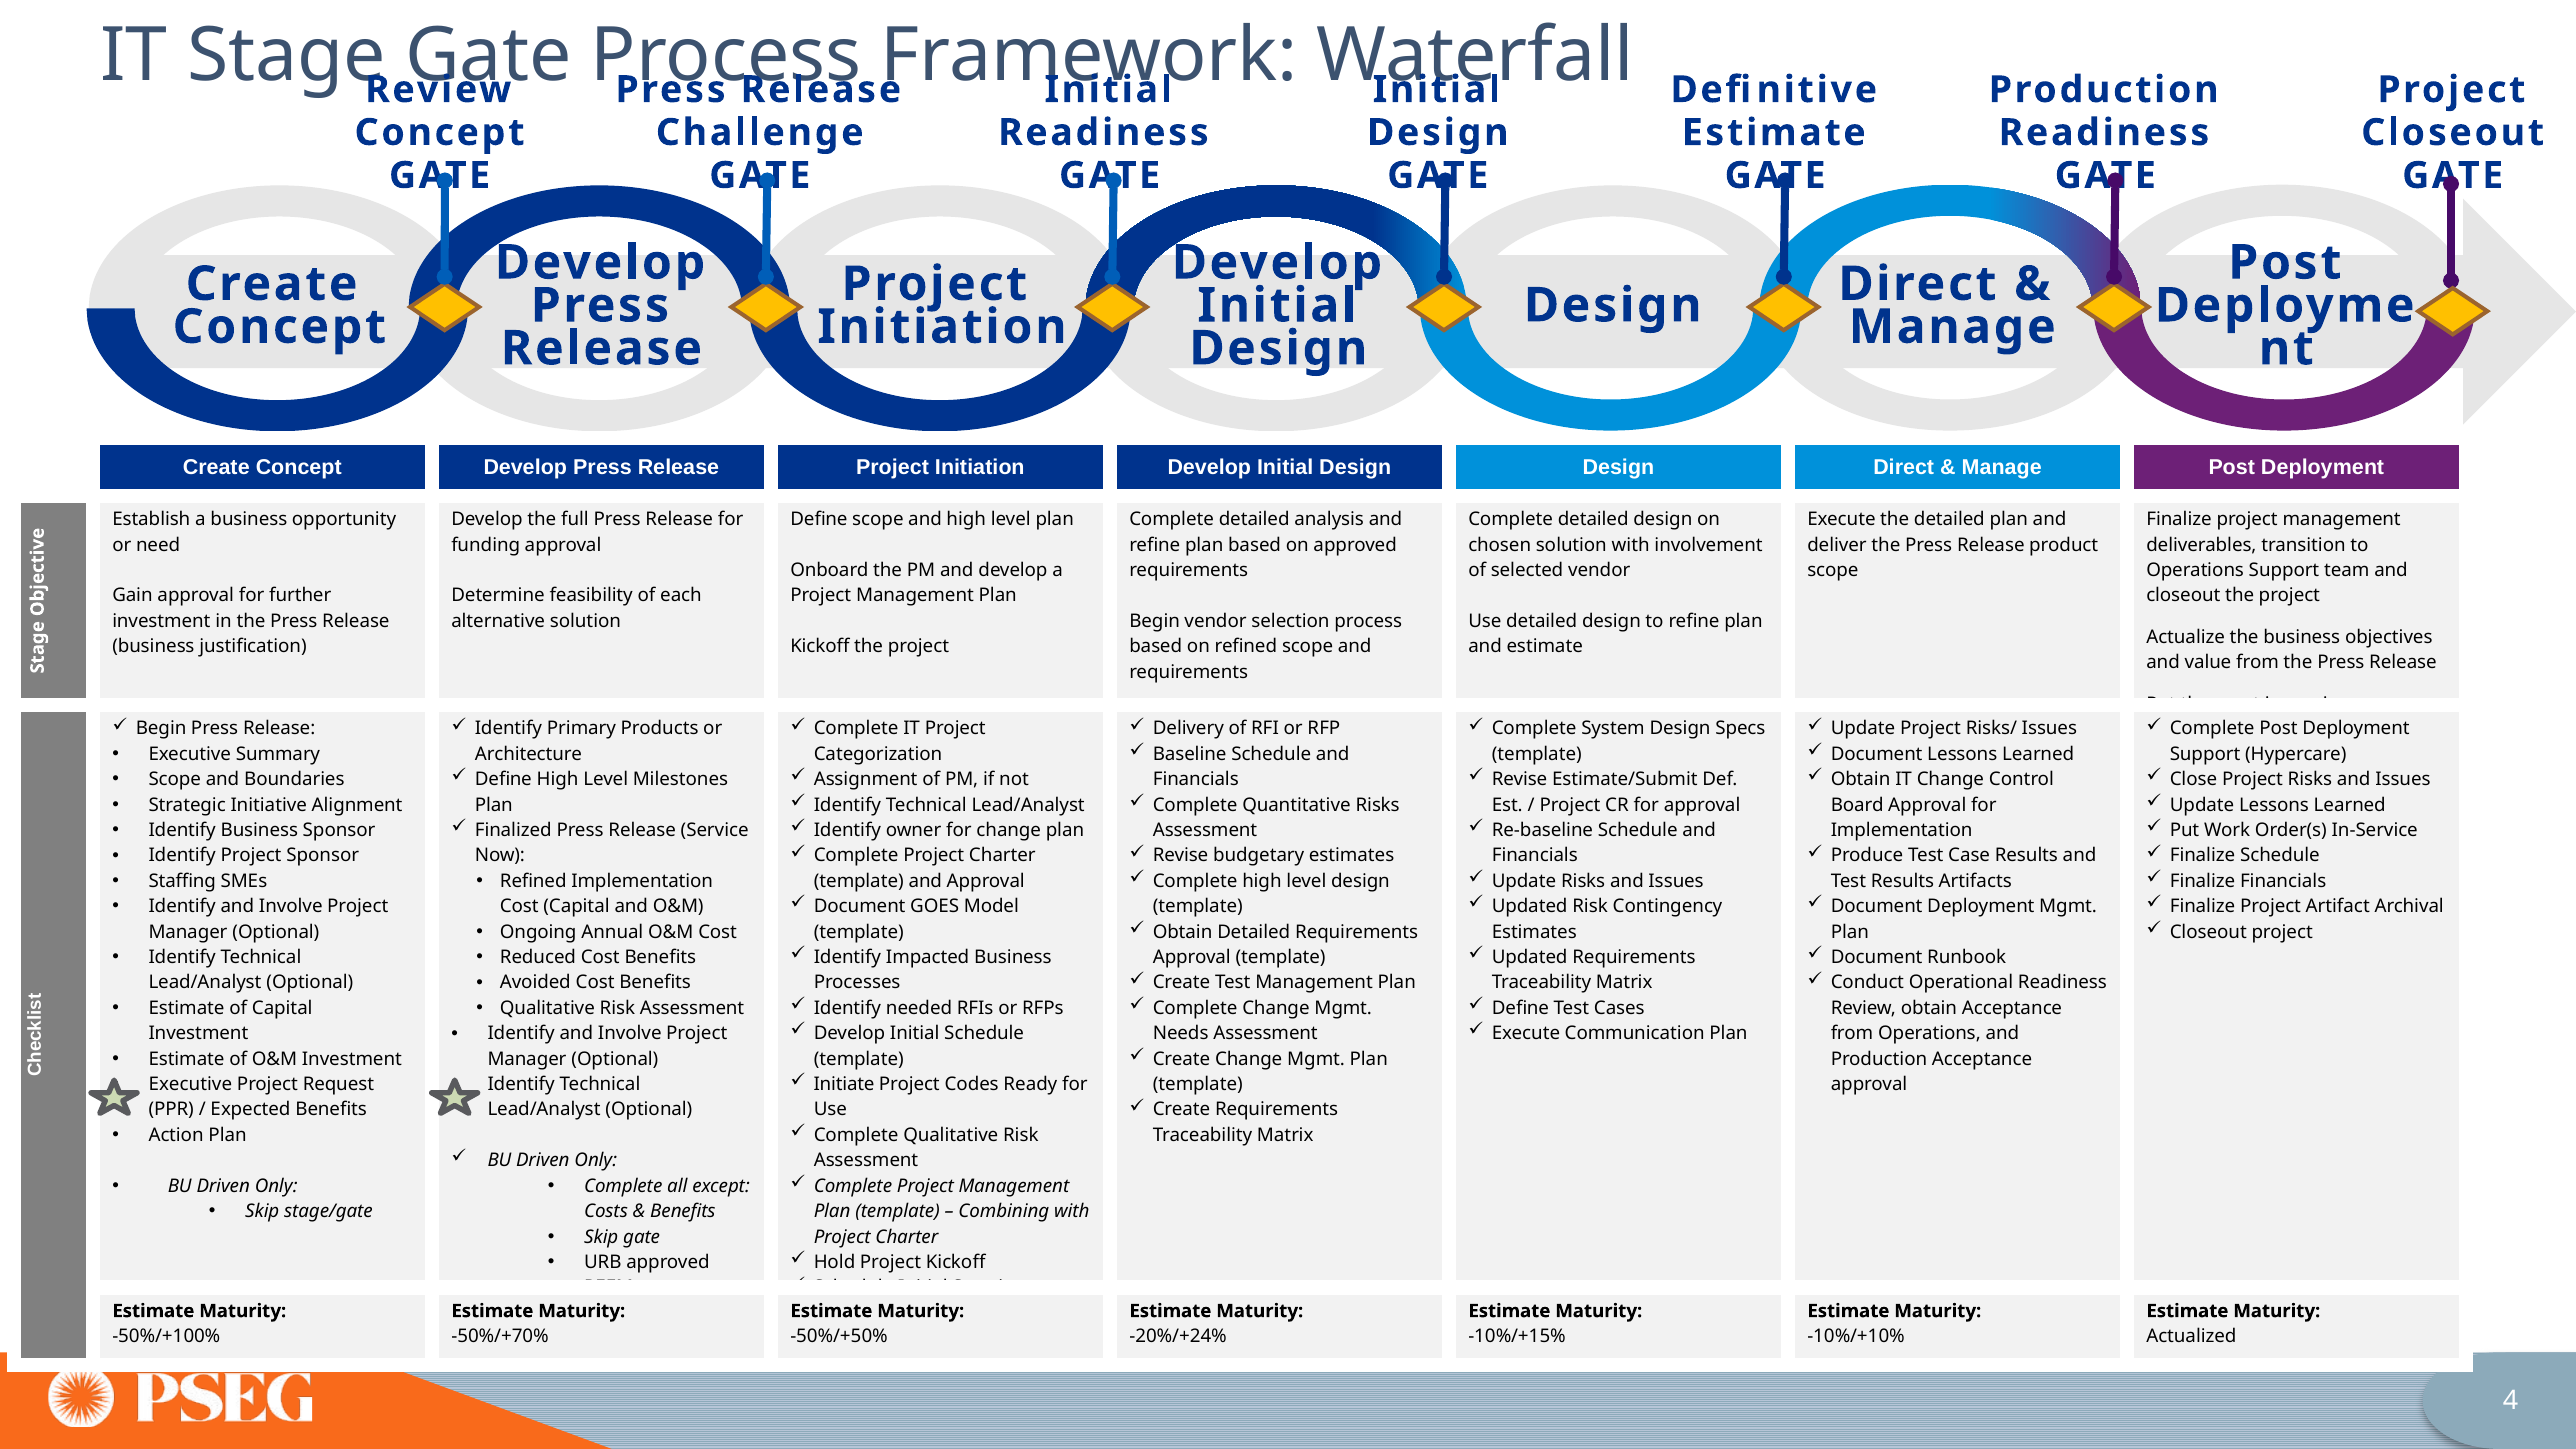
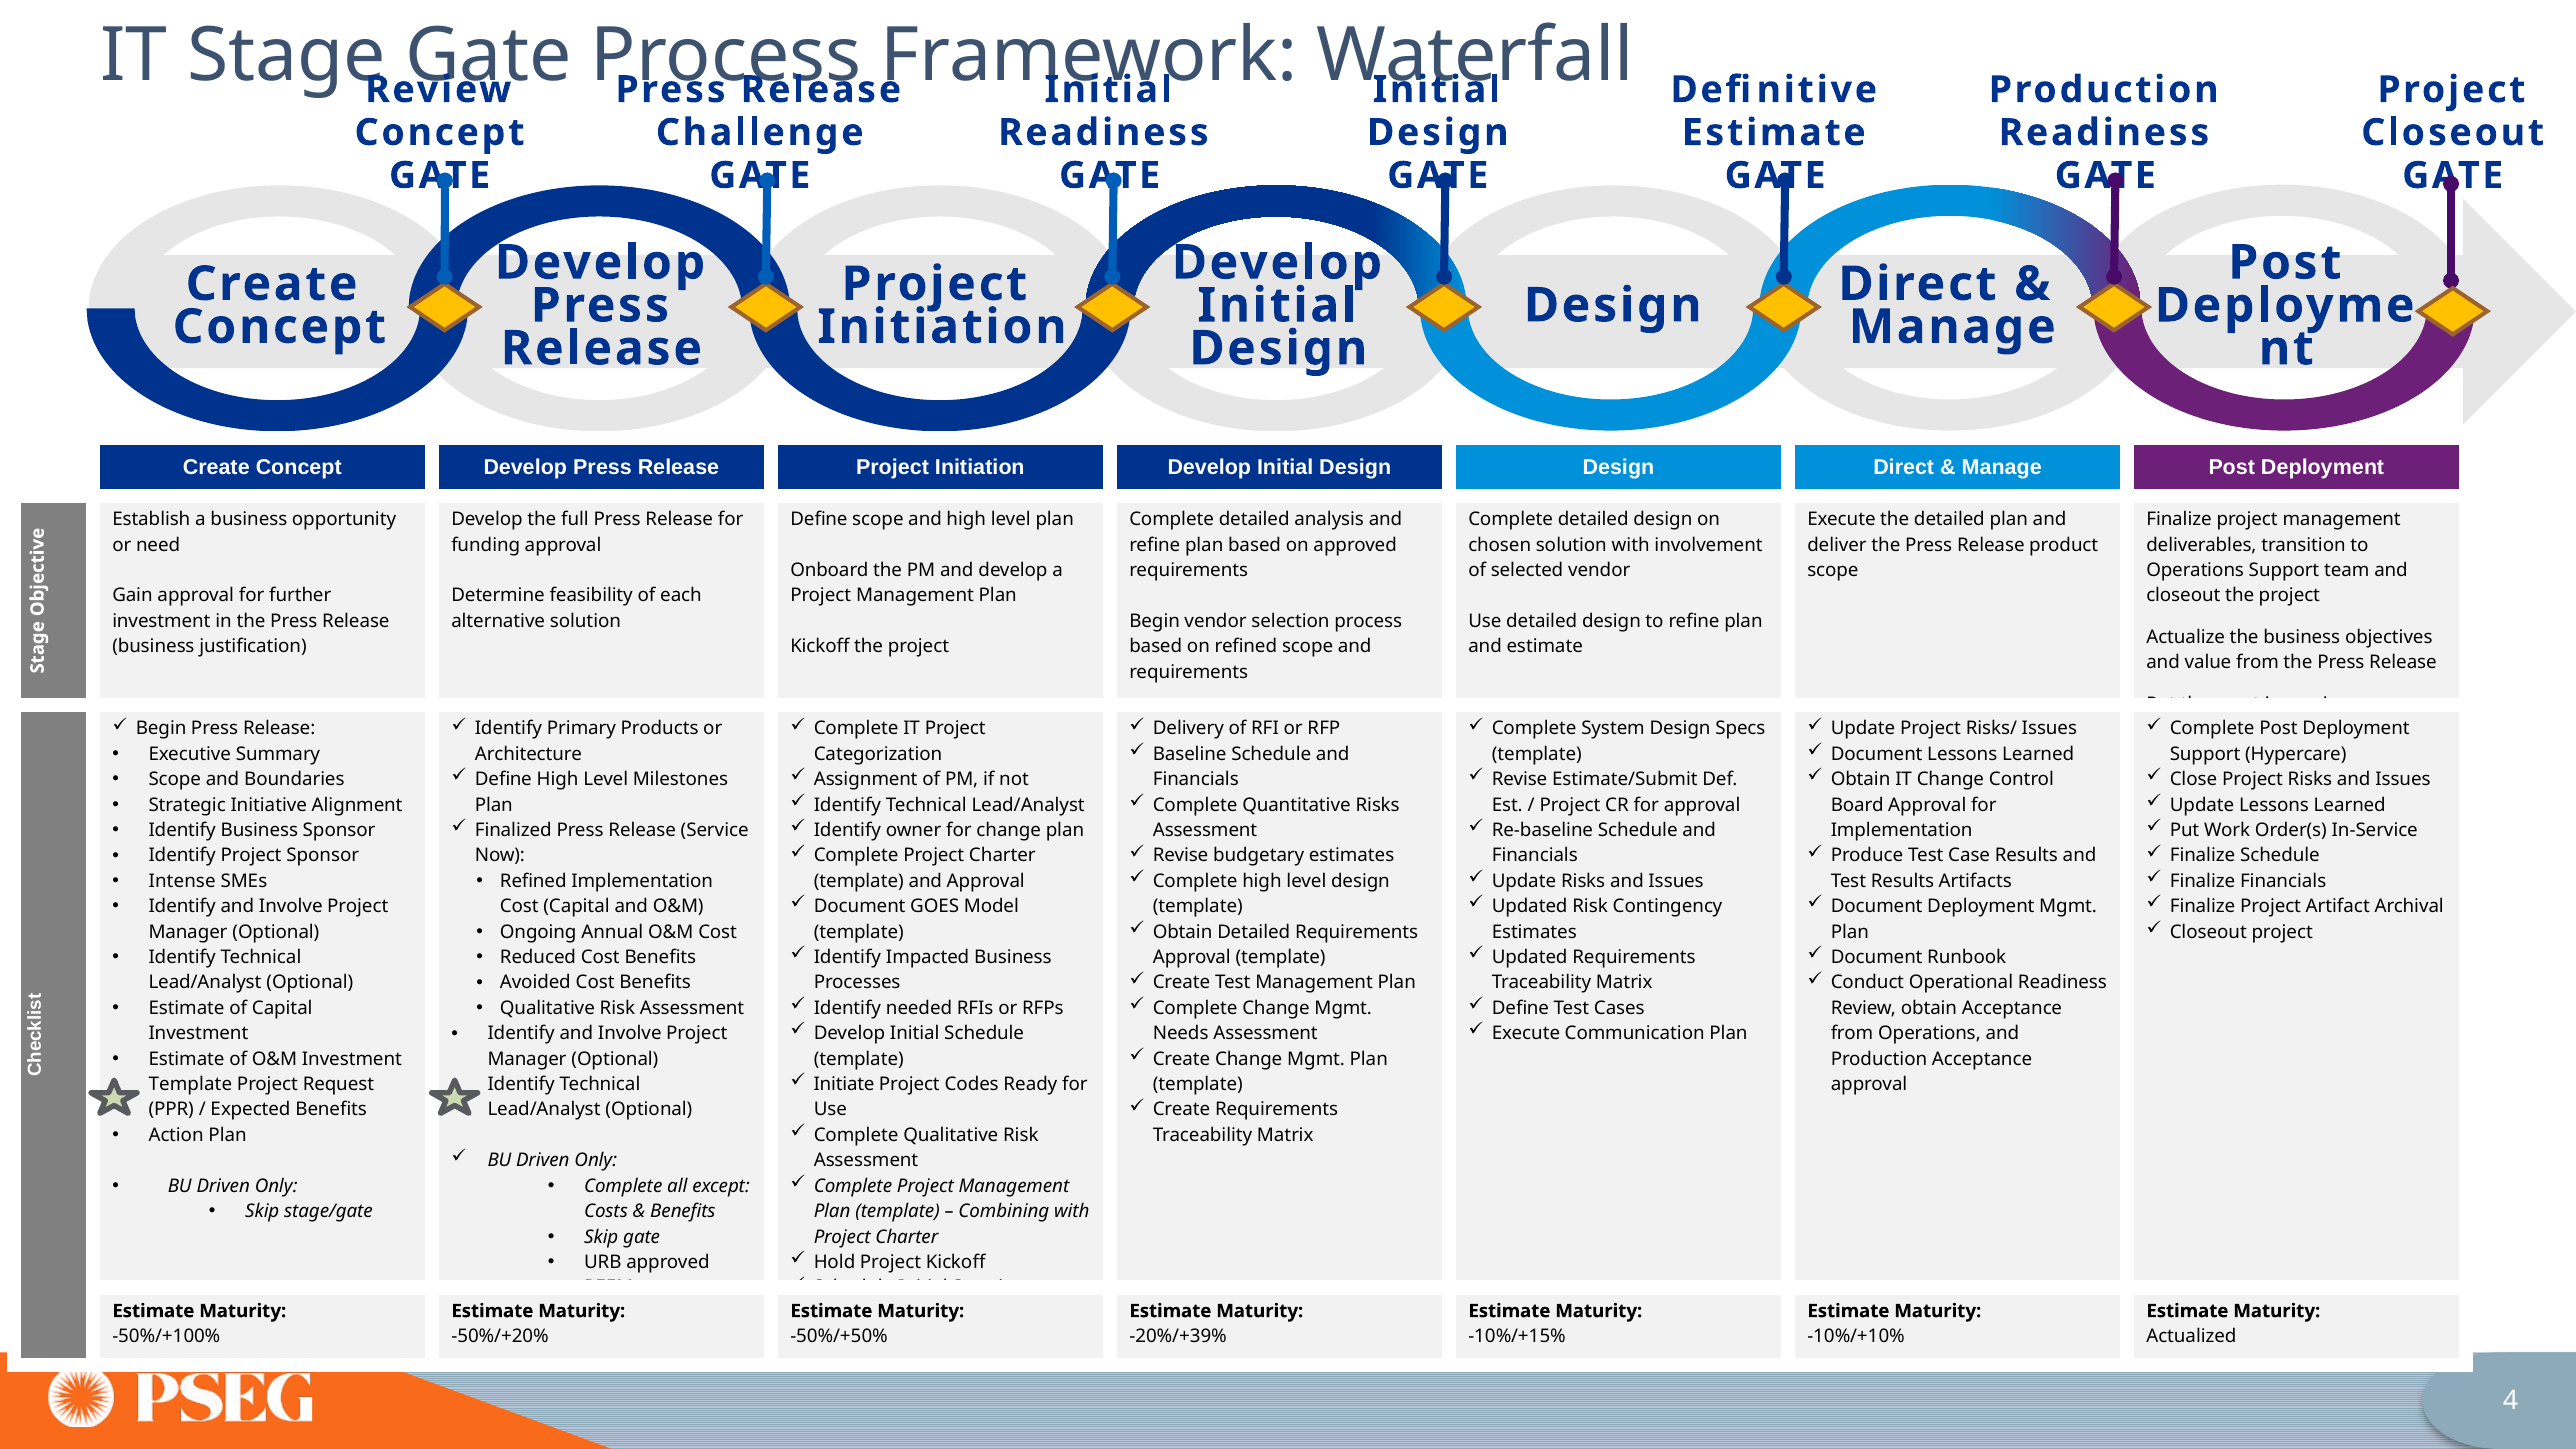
Staffing: Staffing -> Intense (182, 881)
Executive: Executive -> Template (190, 1084)
-50%/+70%: -50%/+70% -> -50%/+20% (500, 1336)
-20%/+24%: -20%/+24% -> -20%/+39% (1178, 1336)
